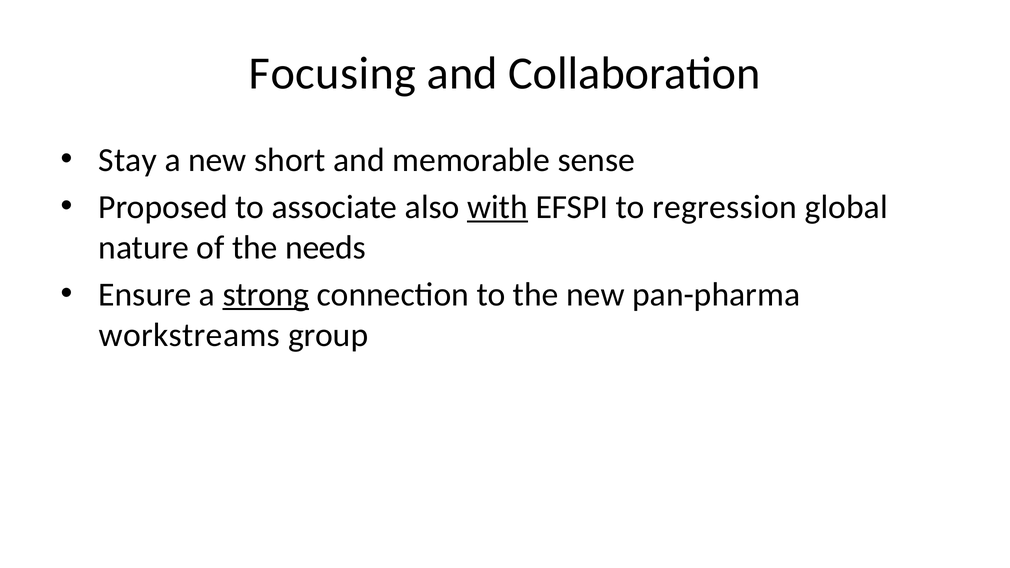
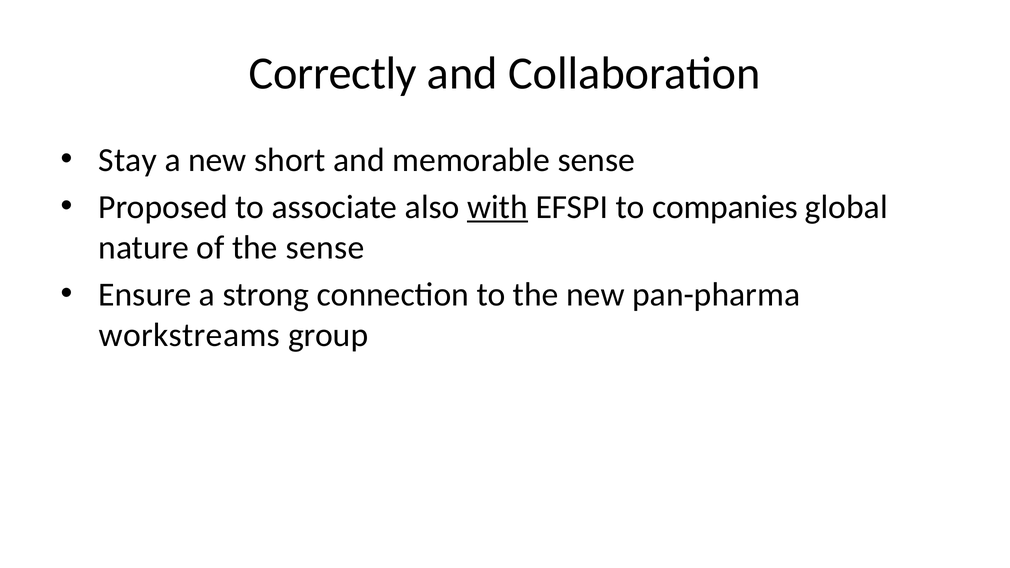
Focusing: Focusing -> Correctly (333, 73)
regression: regression -> companies (725, 207)
the needs: needs -> sense (325, 248)
strong underline: present -> none (266, 295)
